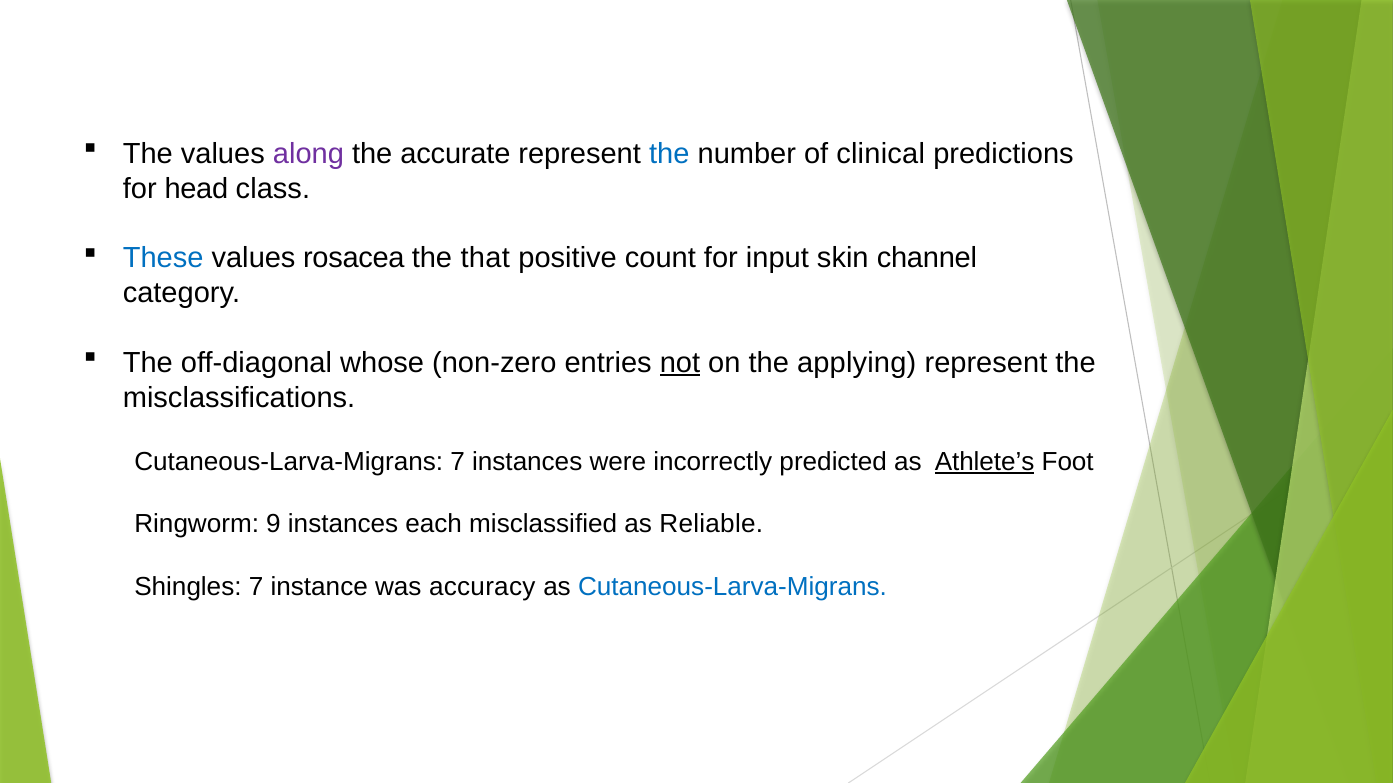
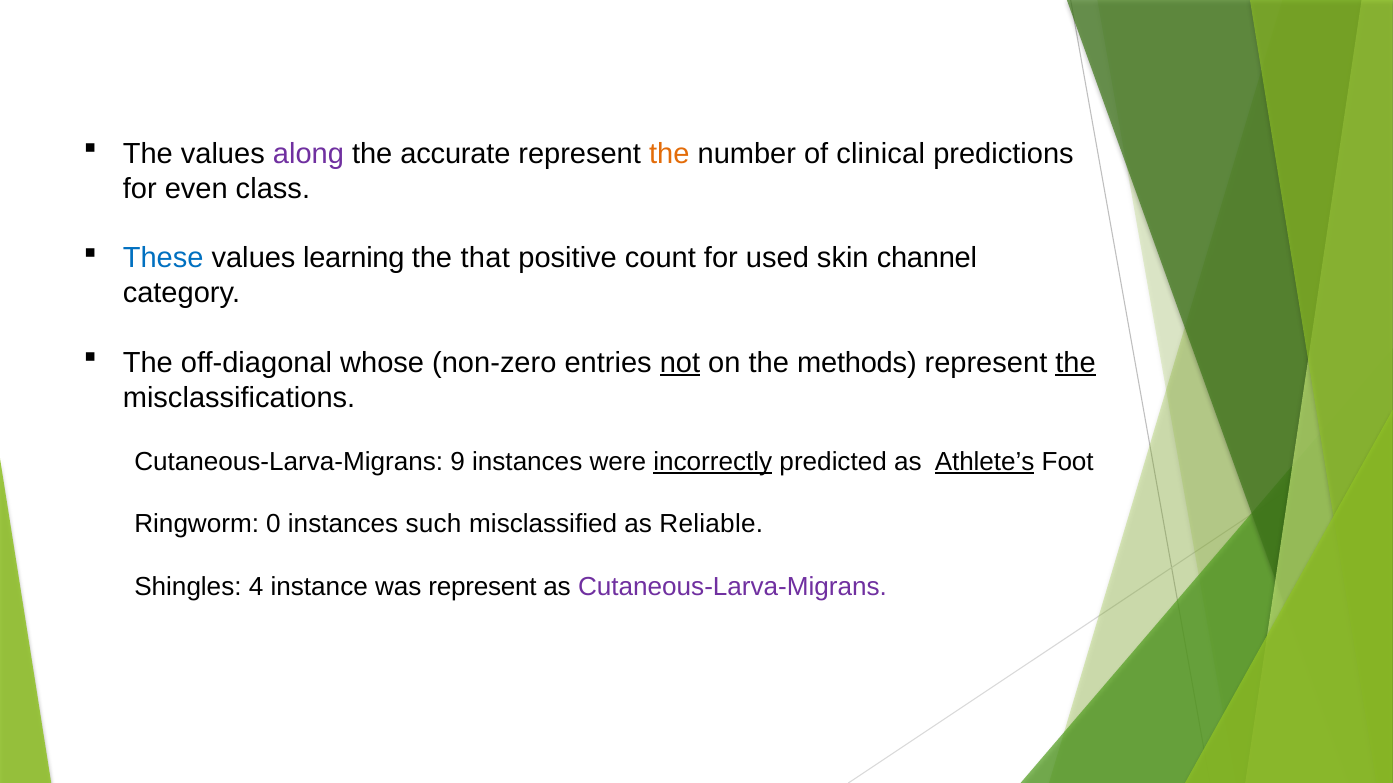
the colour: blue -> orange (669, 154)
head: head -> even (196, 189)
rosacea: rosacea -> learning (354, 258)
input: input -> used (777, 258)
applying: applying -> methods (857, 363)
the underline: none -> present (1076, 363)
Cutaneous-Larva-Migrans 7: 7 -> 9 (458, 462)
incorrectly underline: none -> present (713, 462)
9: 9 -> 0 (273, 525)
each: each -> such (434, 525)
Shingles 7: 7 -> 4 (256, 587)
was accuracy: accuracy -> represent (482, 587)
Cutaneous-Larva-Migrans colour: blue -> purple (733, 587)
